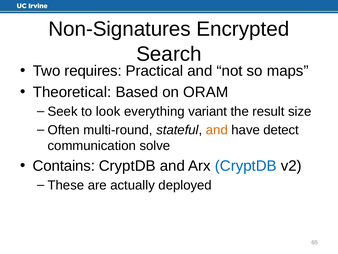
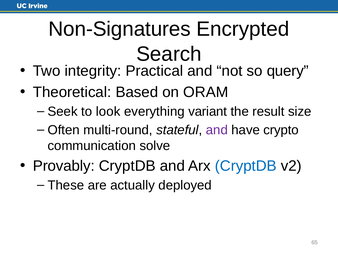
requires: requires -> integrity (93, 71)
maps: maps -> query (288, 71)
and colour: orange -> purple (217, 130)
detect: detect -> crypto (281, 130)
Contains: Contains -> Provably (64, 166)
